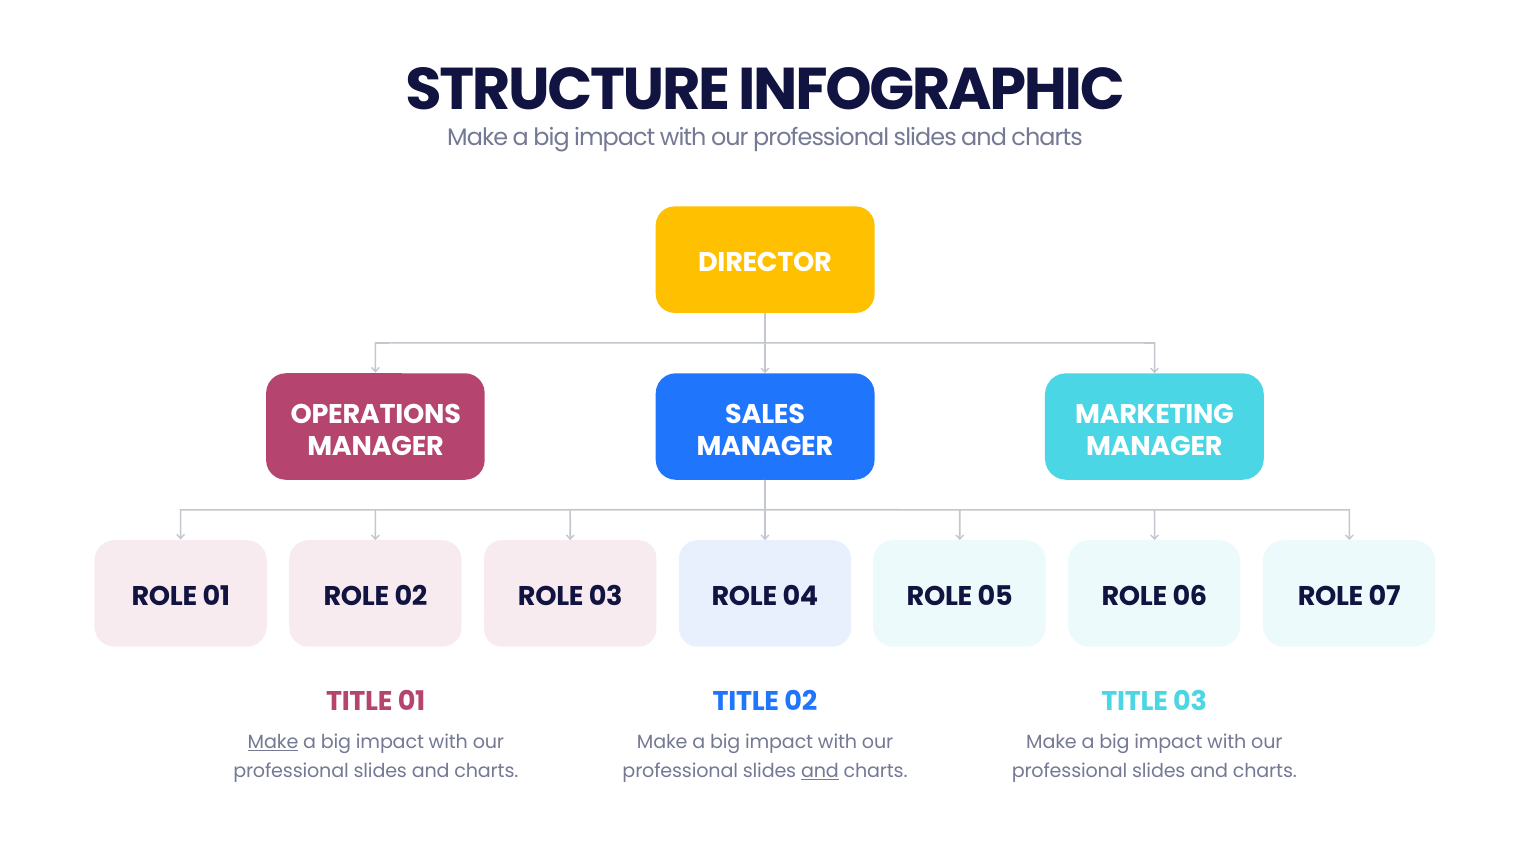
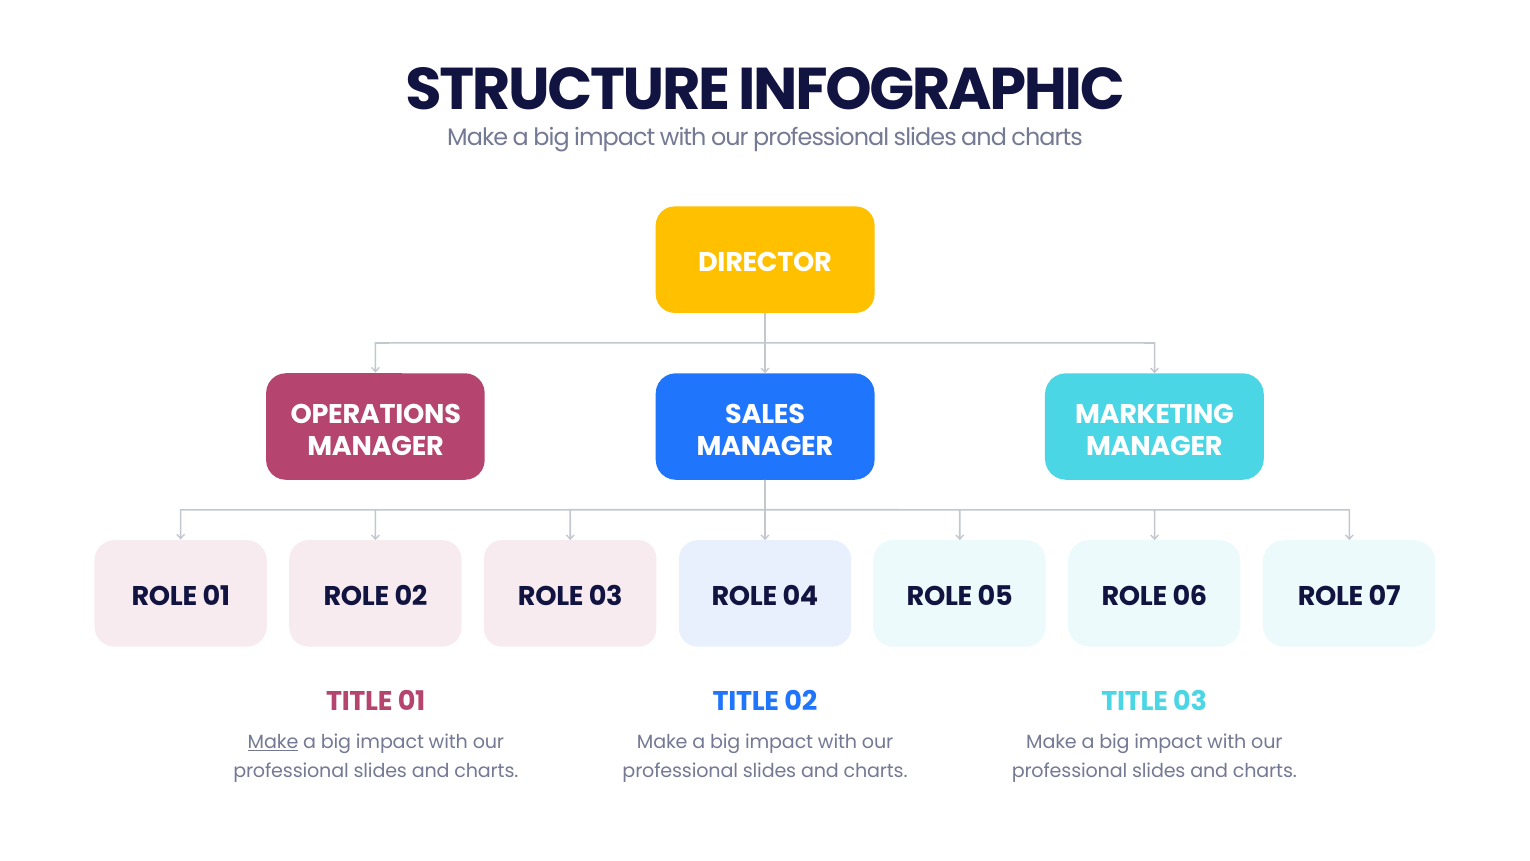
and underline: present -> none (820, 771)
